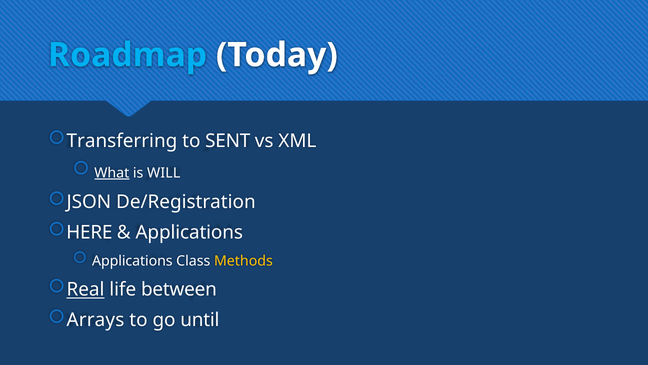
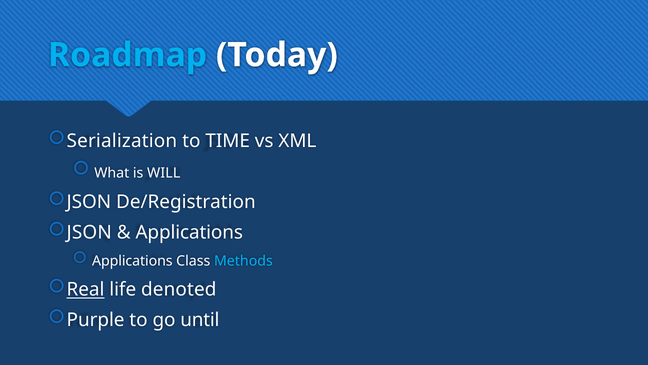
Transferring: Transferring -> Serialization (122, 141)
SENT: SENT -> TIME (228, 141)
What underline: present -> none (112, 173)
HERE: HERE -> JSON (89, 232)
Methods colour: yellow -> light blue (243, 261)
between: between -> denoted (179, 289)
Arrays: Arrays -> Purple (96, 320)
